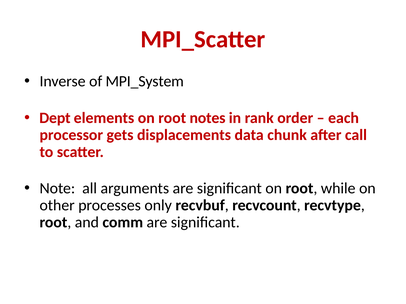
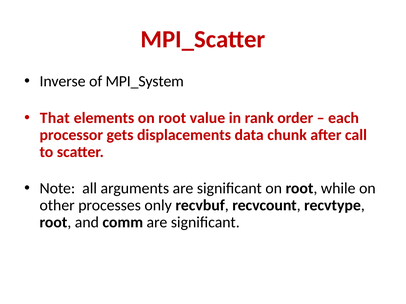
Dept: Dept -> That (55, 118)
notes: notes -> value (207, 118)
